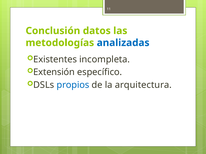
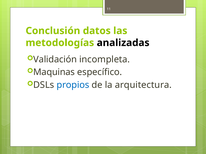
analizadas colour: blue -> black (123, 43)
Existentes: Existentes -> Validación (55, 60)
Extensión: Extensión -> Maquinas (54, 72)
